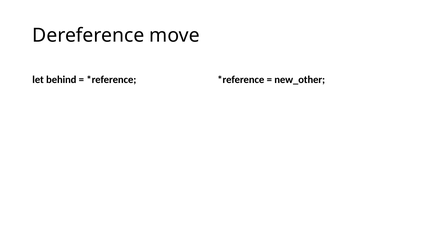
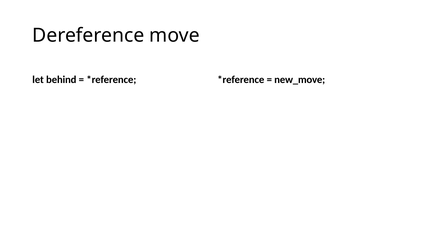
new_other: new_other -> new_move (300, 80)
